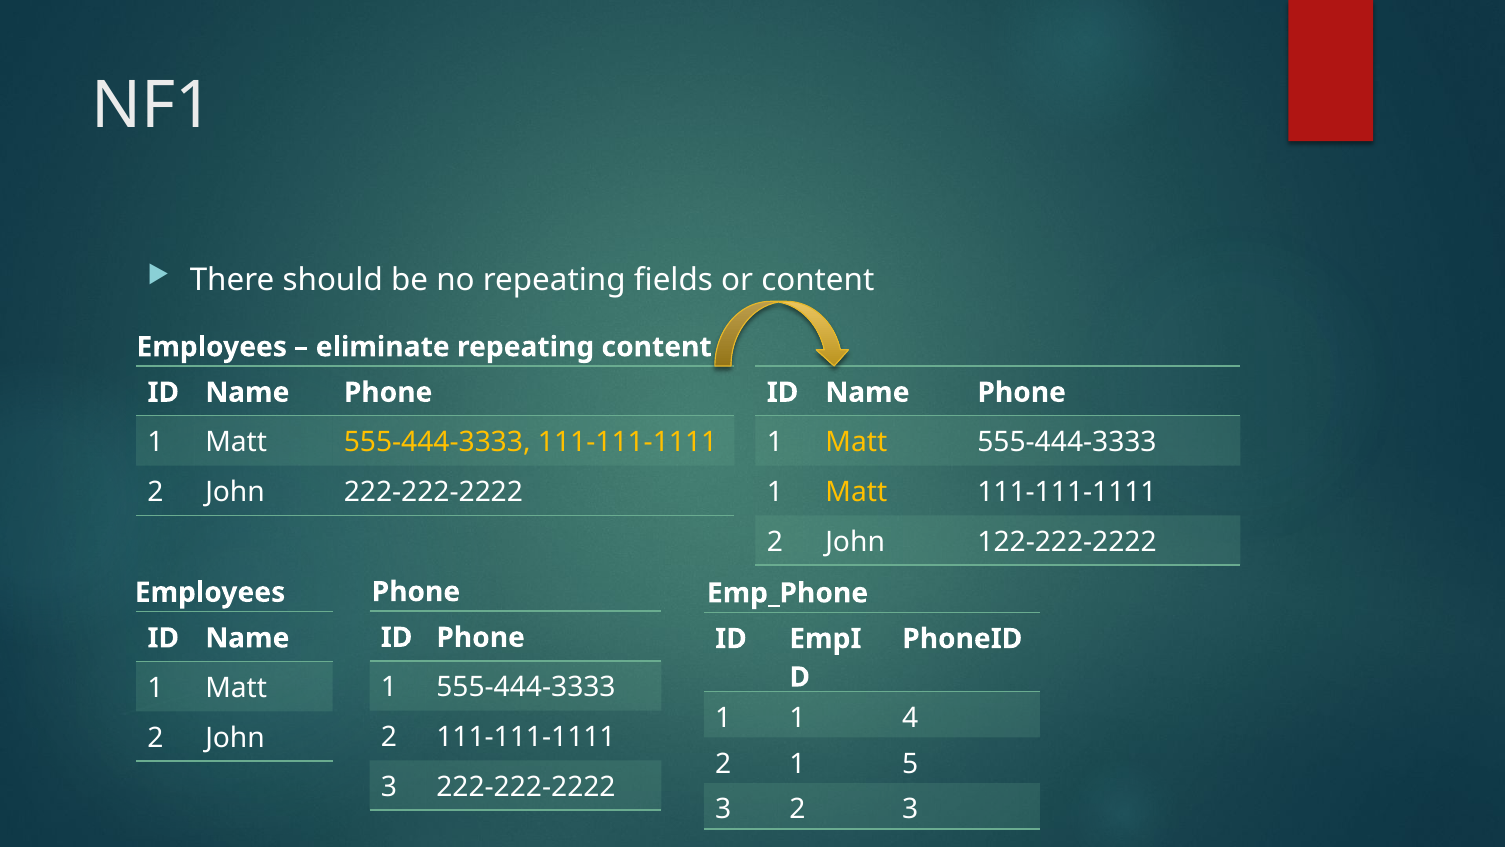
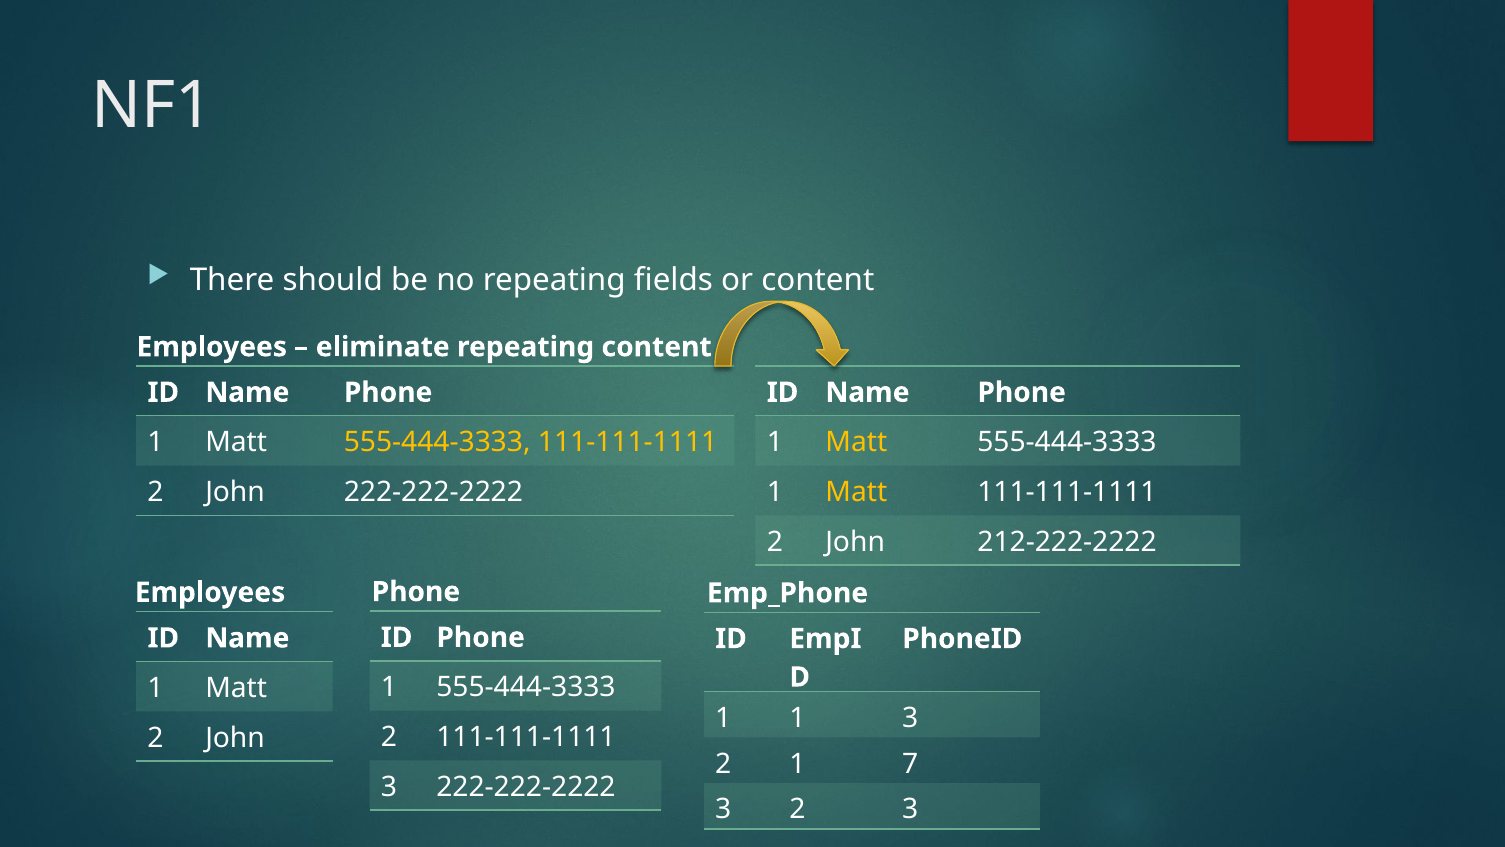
122-222-2222: 122-222-2222 -> 212-222-2222 (1067, 541)
1 4: 4 -> 3 (910, 718)
5: 5 -> 7 (910, 763)
